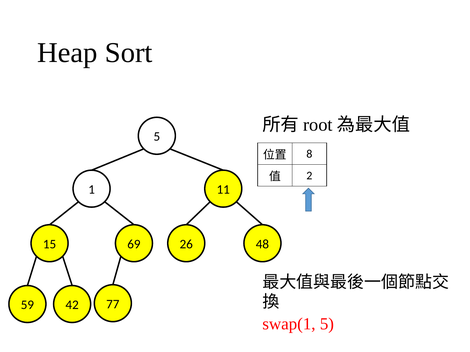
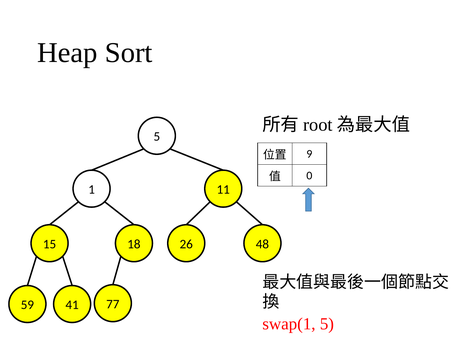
8: 8 -> 9 (309, 154)
2: 2 -> 0 (309, 176)
69: 69 -> 18 (134, 244)
42: 42 -> 41 (72, 305)
